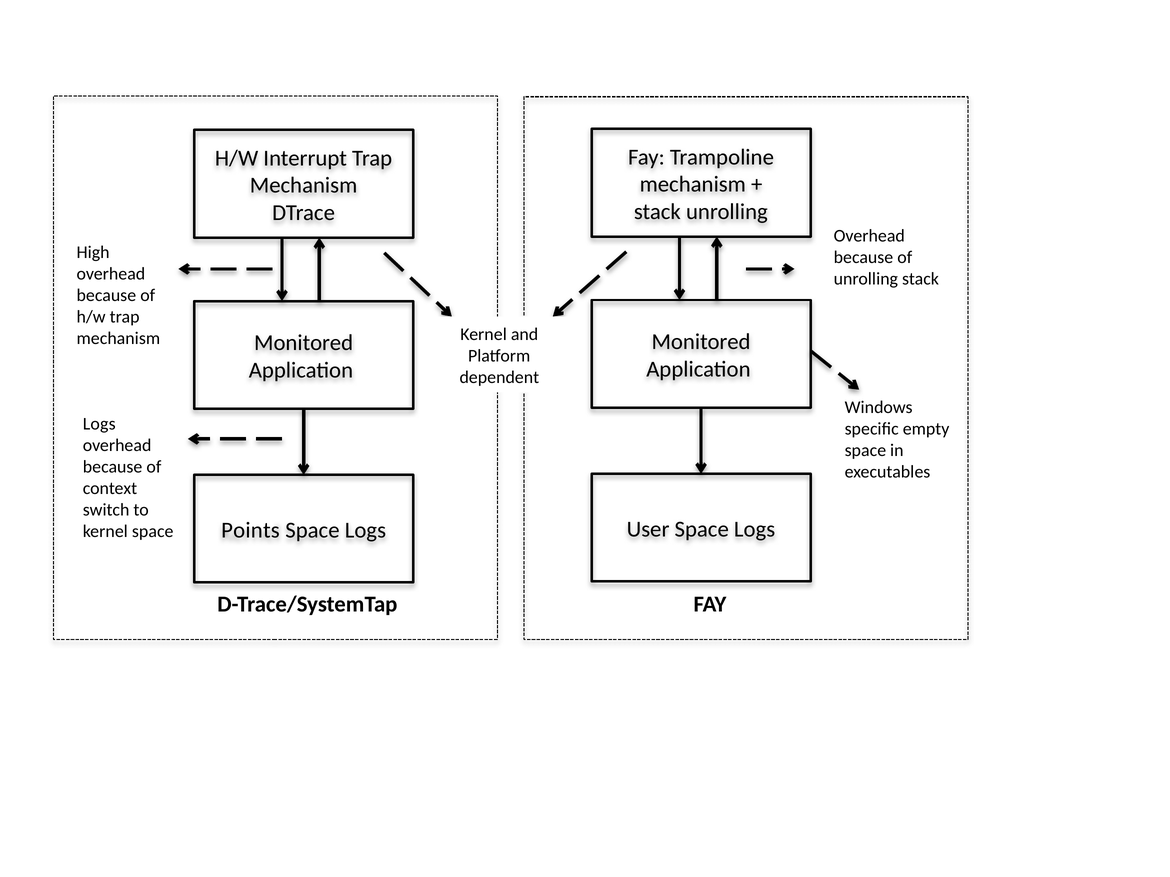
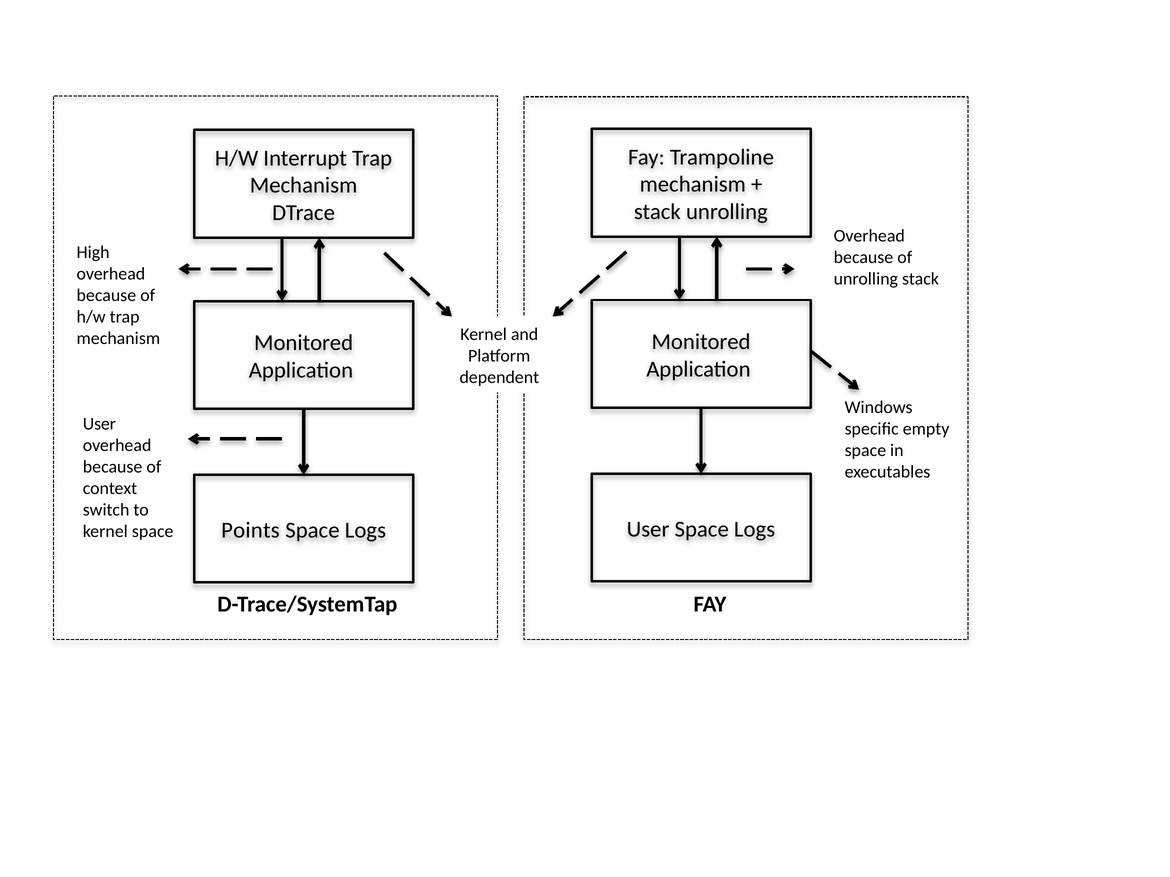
Logs: Logs -> User (99, 424)
